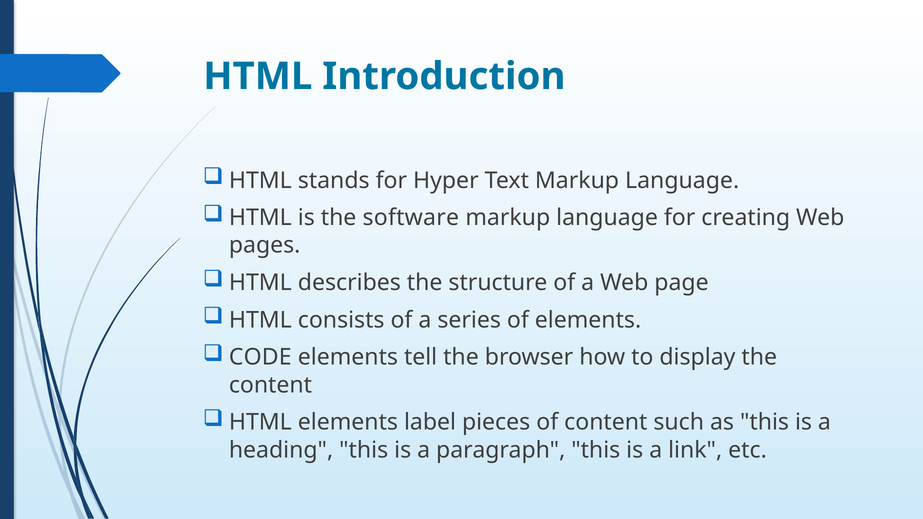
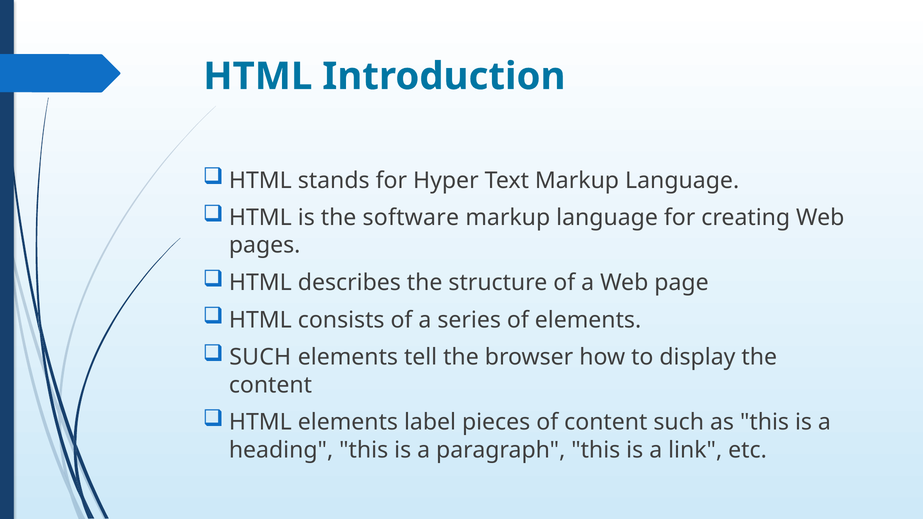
CODE: CODE -> SUCH (260, 357)
